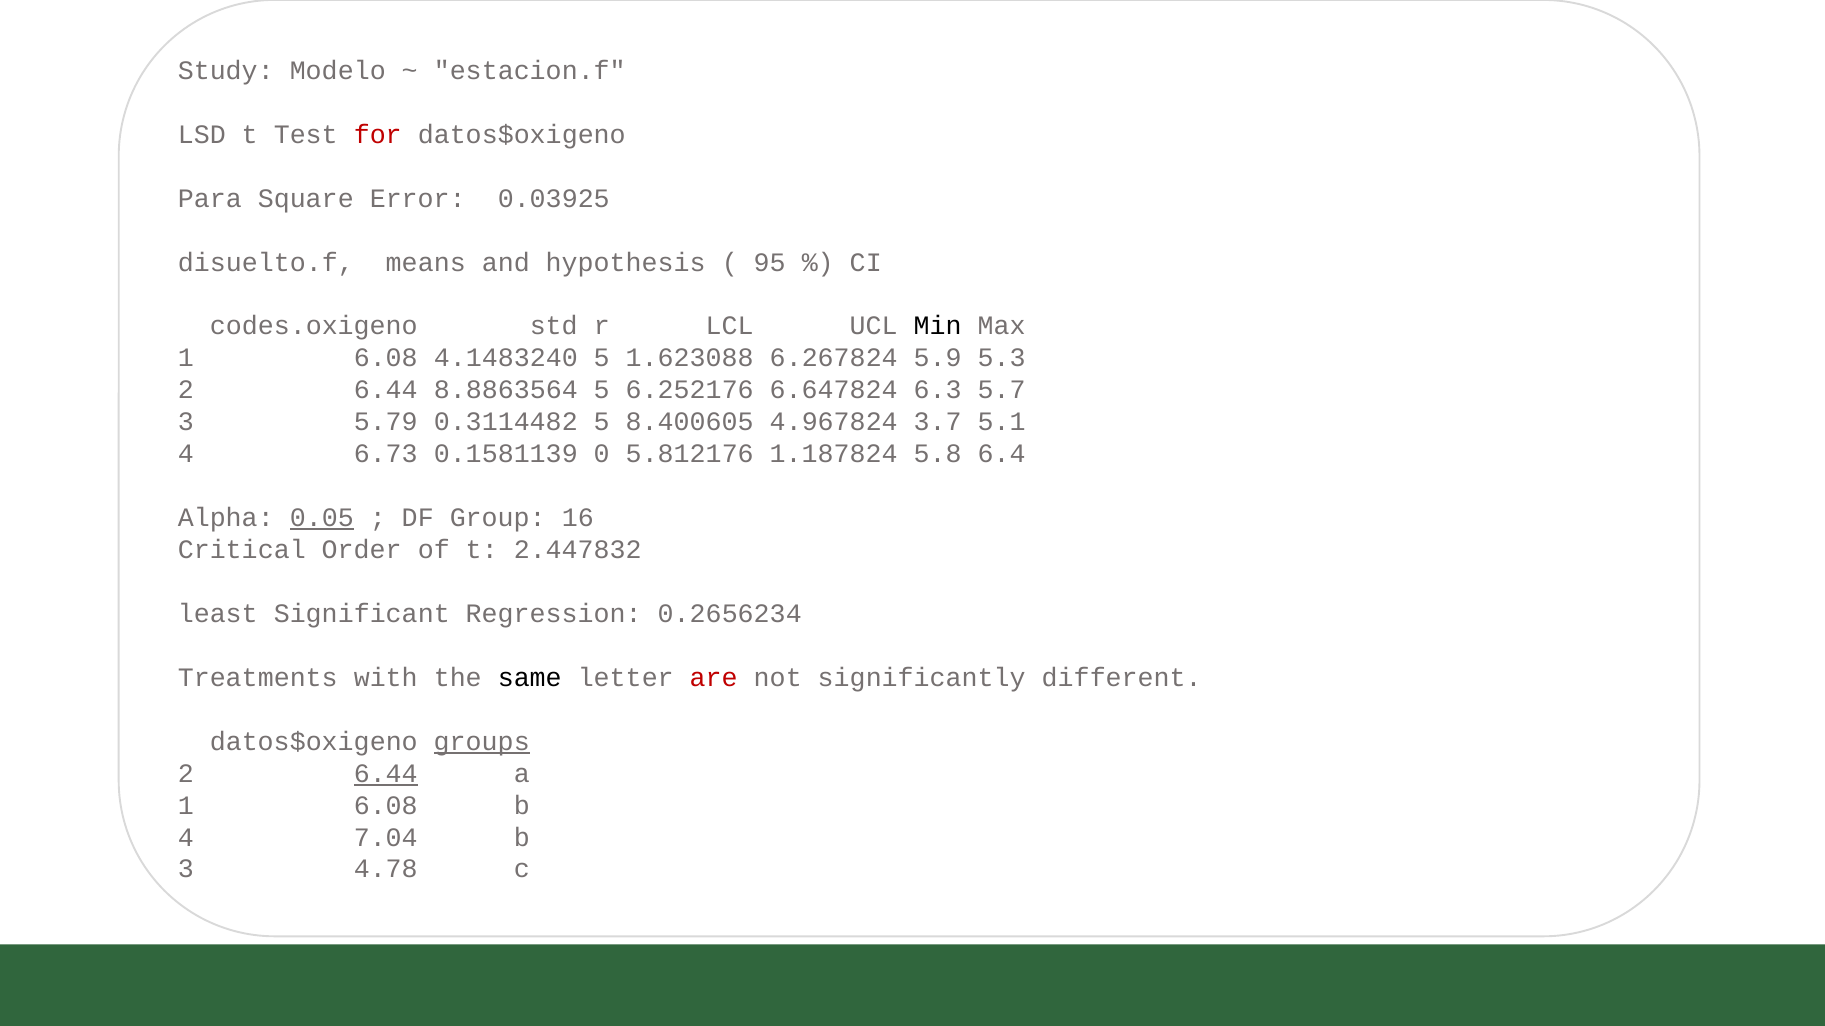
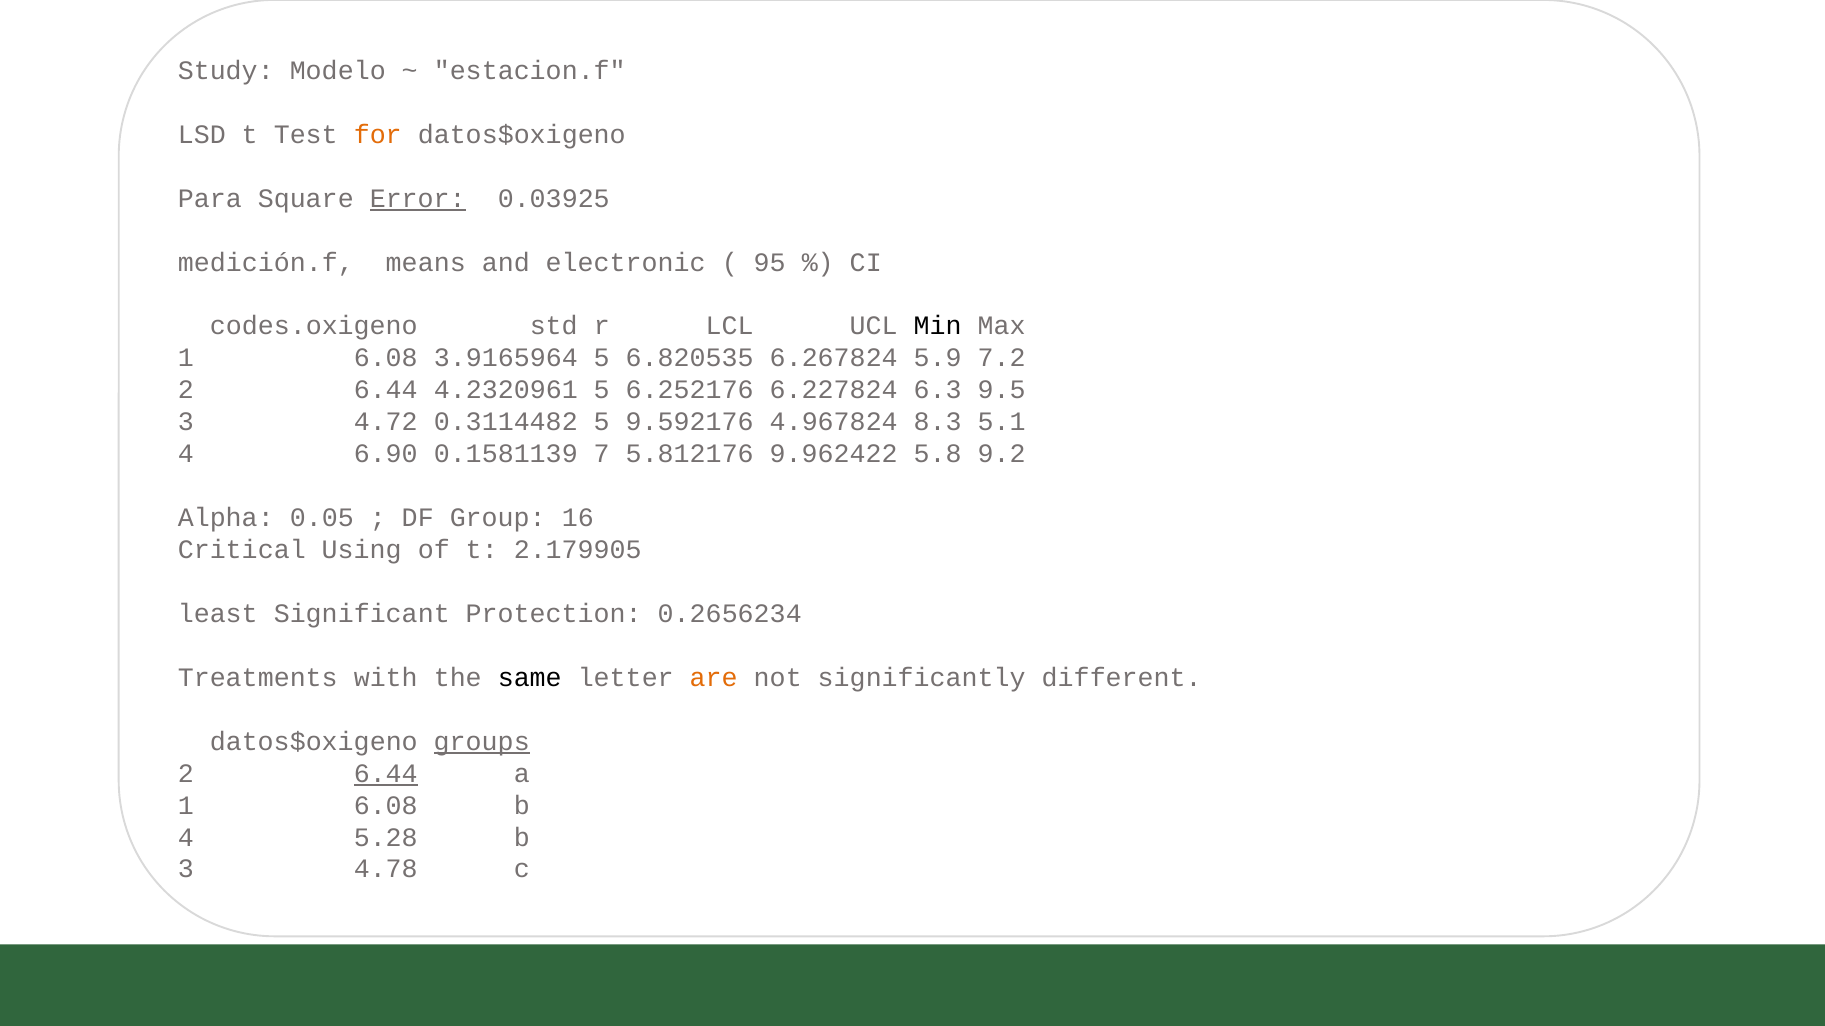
for colour: red -> orange (378, 135)
Error underline: none -> present (418, 199)
disuelto.f: disuelto.f -> medición.f (266, 262)
hypothesis: hypothesis -> electronic (626, 262)
4.1483240: 4.1483240 -> 3.9165964 (506, 358)
1.623088: 1.623088 -> 6.820535 (690, 358)
5.3: 5.3 -> 7.2 (1002, 358)
8.8863564: 8.8863564 -> 4.2320961 (506, 390)
6.647824: 6.647824 -> 6.227824 (834, 390)
5.7: 5.7 -> 9.5 (1002, 390)
5.79: 5.79 -> 4.72 (386, 422)
8.400605: 8.400605 -> 9.592176 (690, 422)
3.7: 3.7 -> 8.3 (938, 422)
6.73: 6.73 -> 6.90 (386, 454)
0: 0 -> 7 (602, 454)
1.187824: 1.187824 -> 9.962422 (834, 454)
6.4: 6.4 -> 9.2 (1002, 454)
0.05 underline: present -> none (322, 518)
Order: Order -> Using (362, 550)
2.447832: 2.447832 -> 2.179905 (578, 550)
Regression: Regression -> Protection (554, 614)
are colour: red -> orange (714, 678)
7.04: 7.04 -> 5.28 (386, 838)
